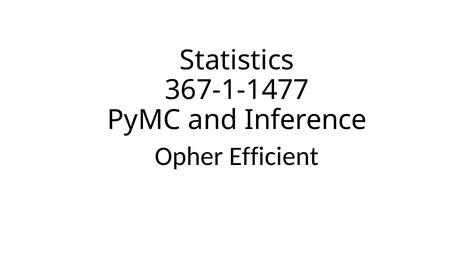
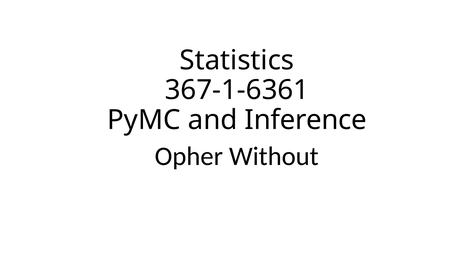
367-1-1477: 367-1-1477 -> 367-1-6361 (237, 90)
Efficient: Efficient -> Without (274, 156)
